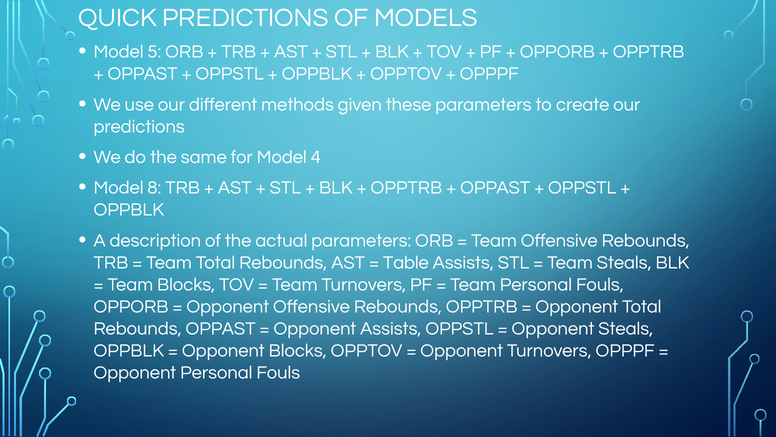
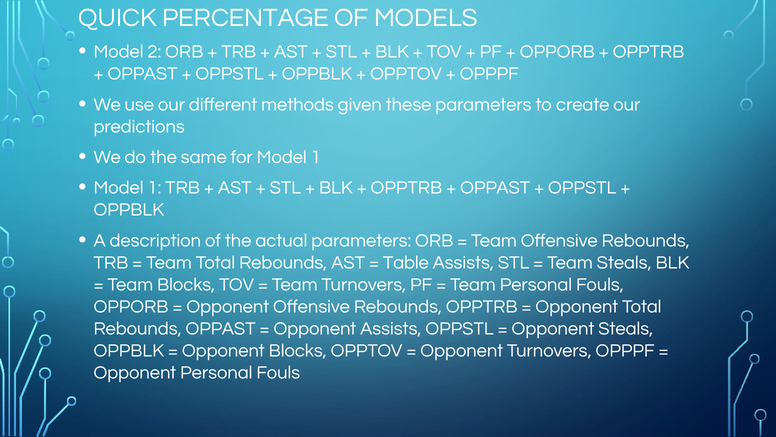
QUICK PREDICTIONS: PREDICTIONS -> PERCENTAGE (246, 17)
5: 5 -> 2 (154, 52)
for Model 4: 4 -> 1 (316, 157)
8: 8 -> 1 (154, 188)
